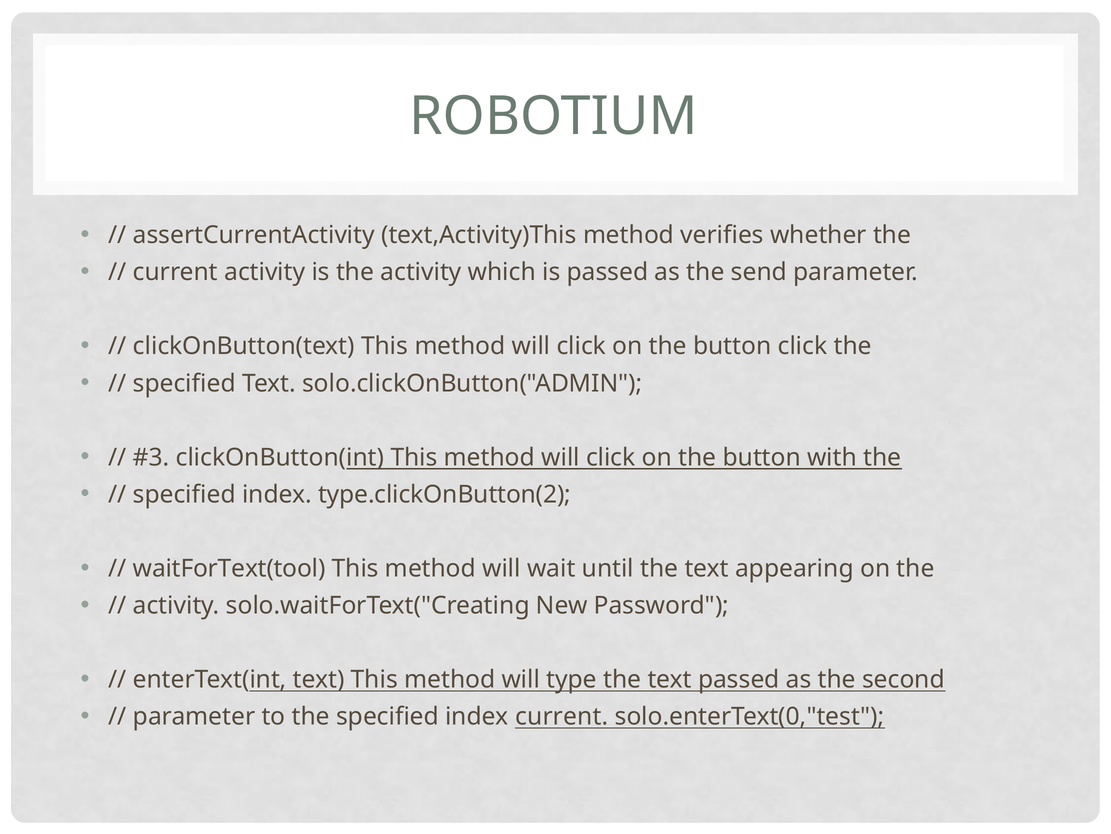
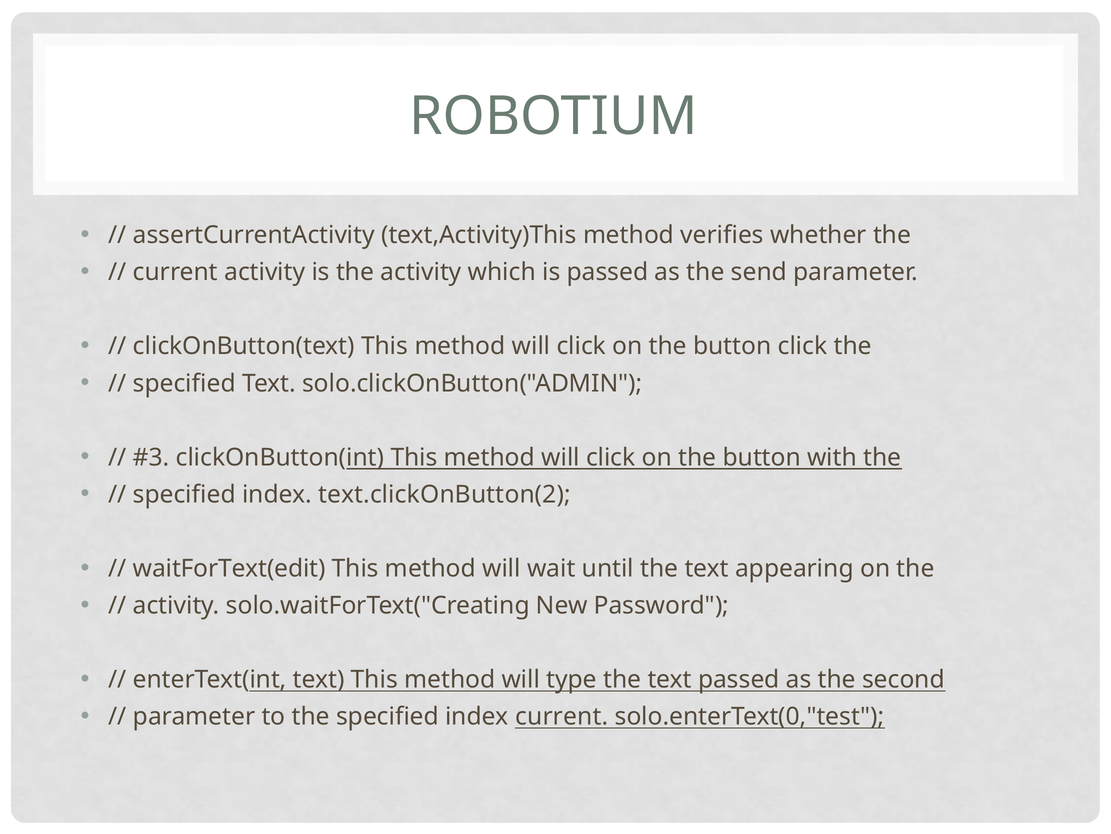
type.clickOnButton(2: type.clickOnButton(2 -> text.clickOnButton(2 (444, 494)
waitForText(tool: waitForText(tool -> waitForText(edit (229, 568)
